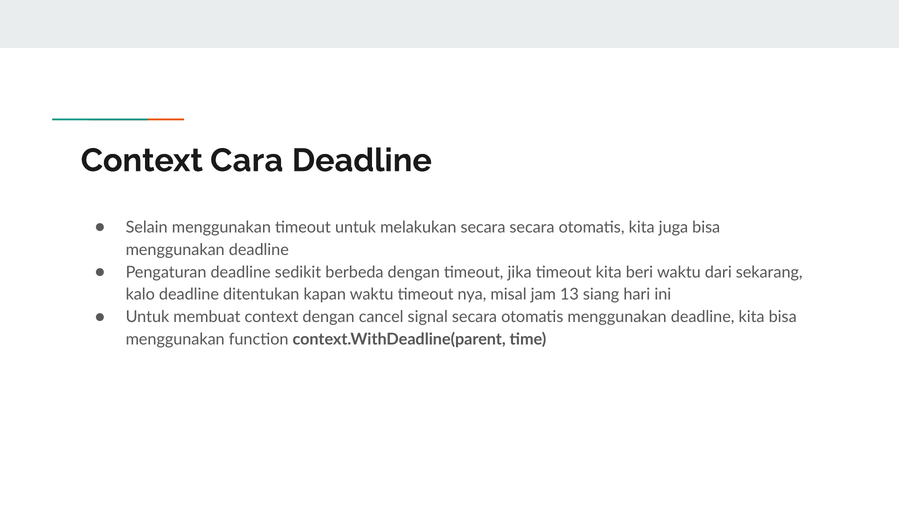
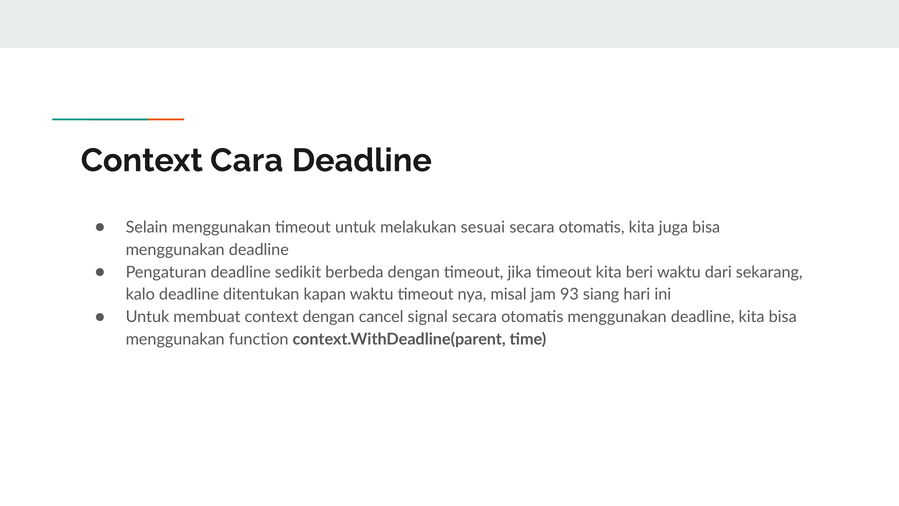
melakukan secara: secara -> sesuai (483, 227)
13: 13 -> 93 (569, 294)
